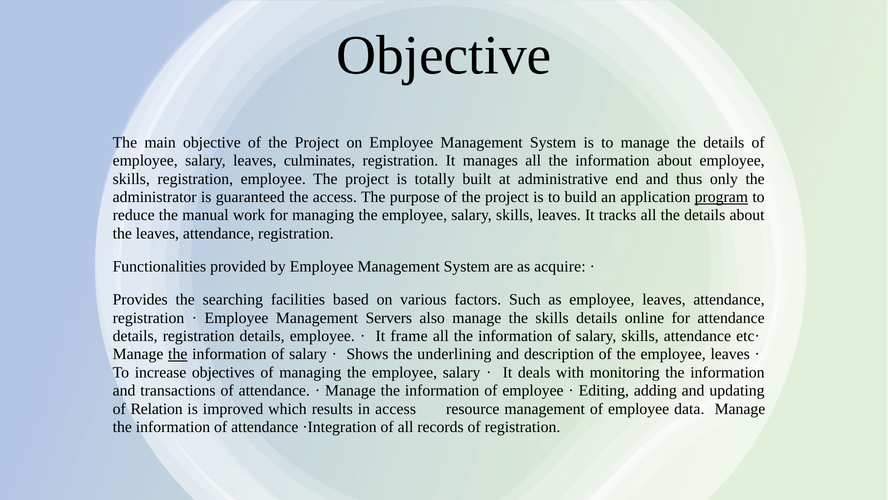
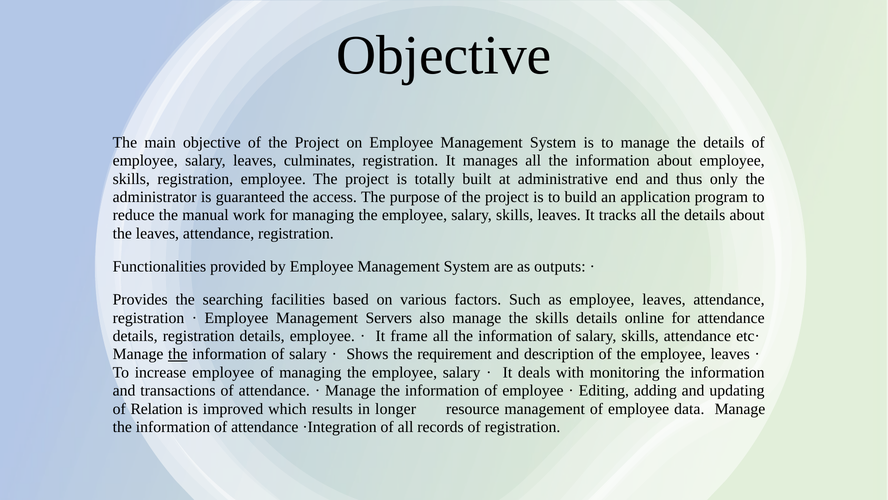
program underline: present -> none (721, 197)
acquire: acquire -> outputs (560, 266)
underlining: underlining -> requirement (455, 354)
increase objectives: objectives -> employee (223, 372)
in access: access -> longer (396, 408)
